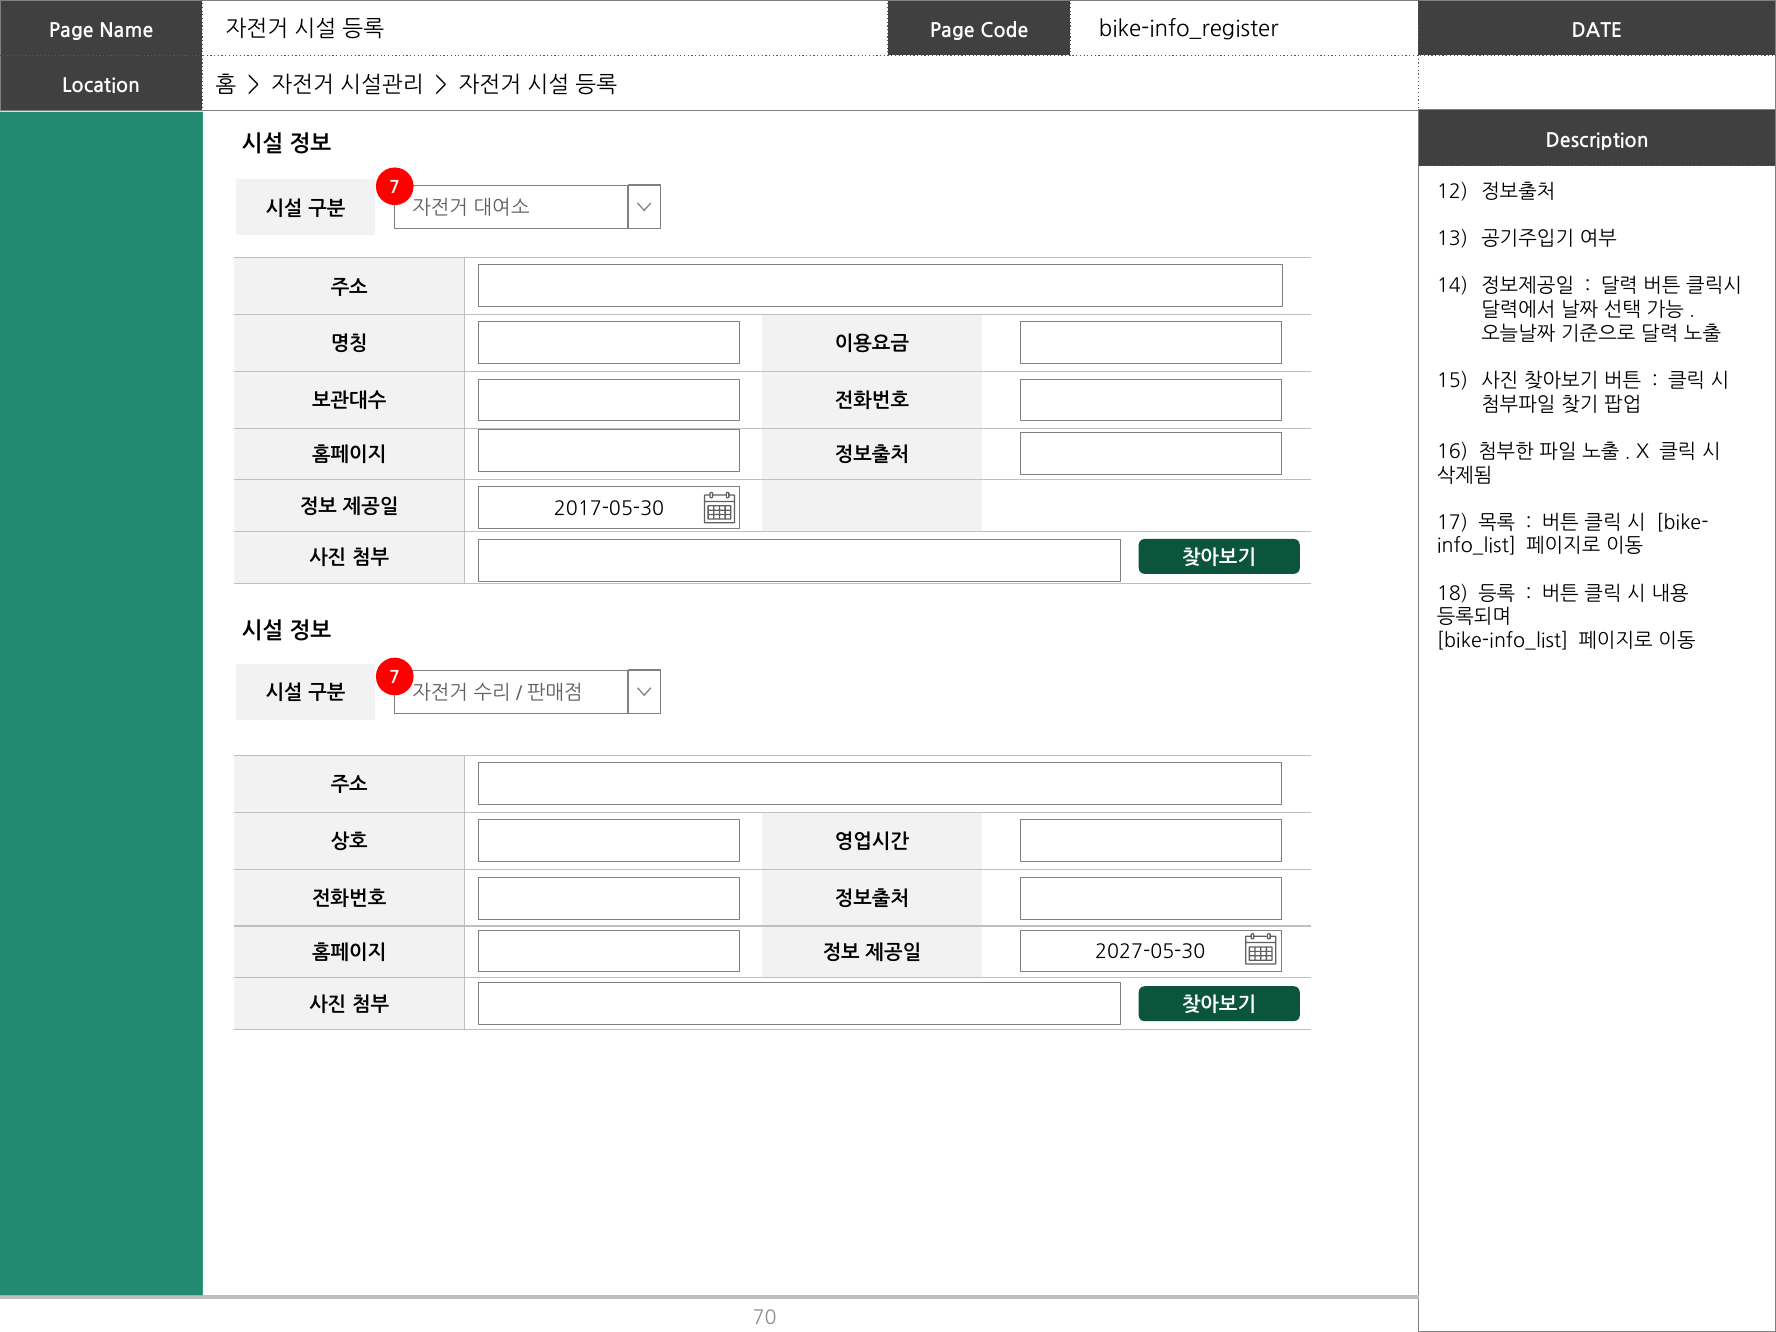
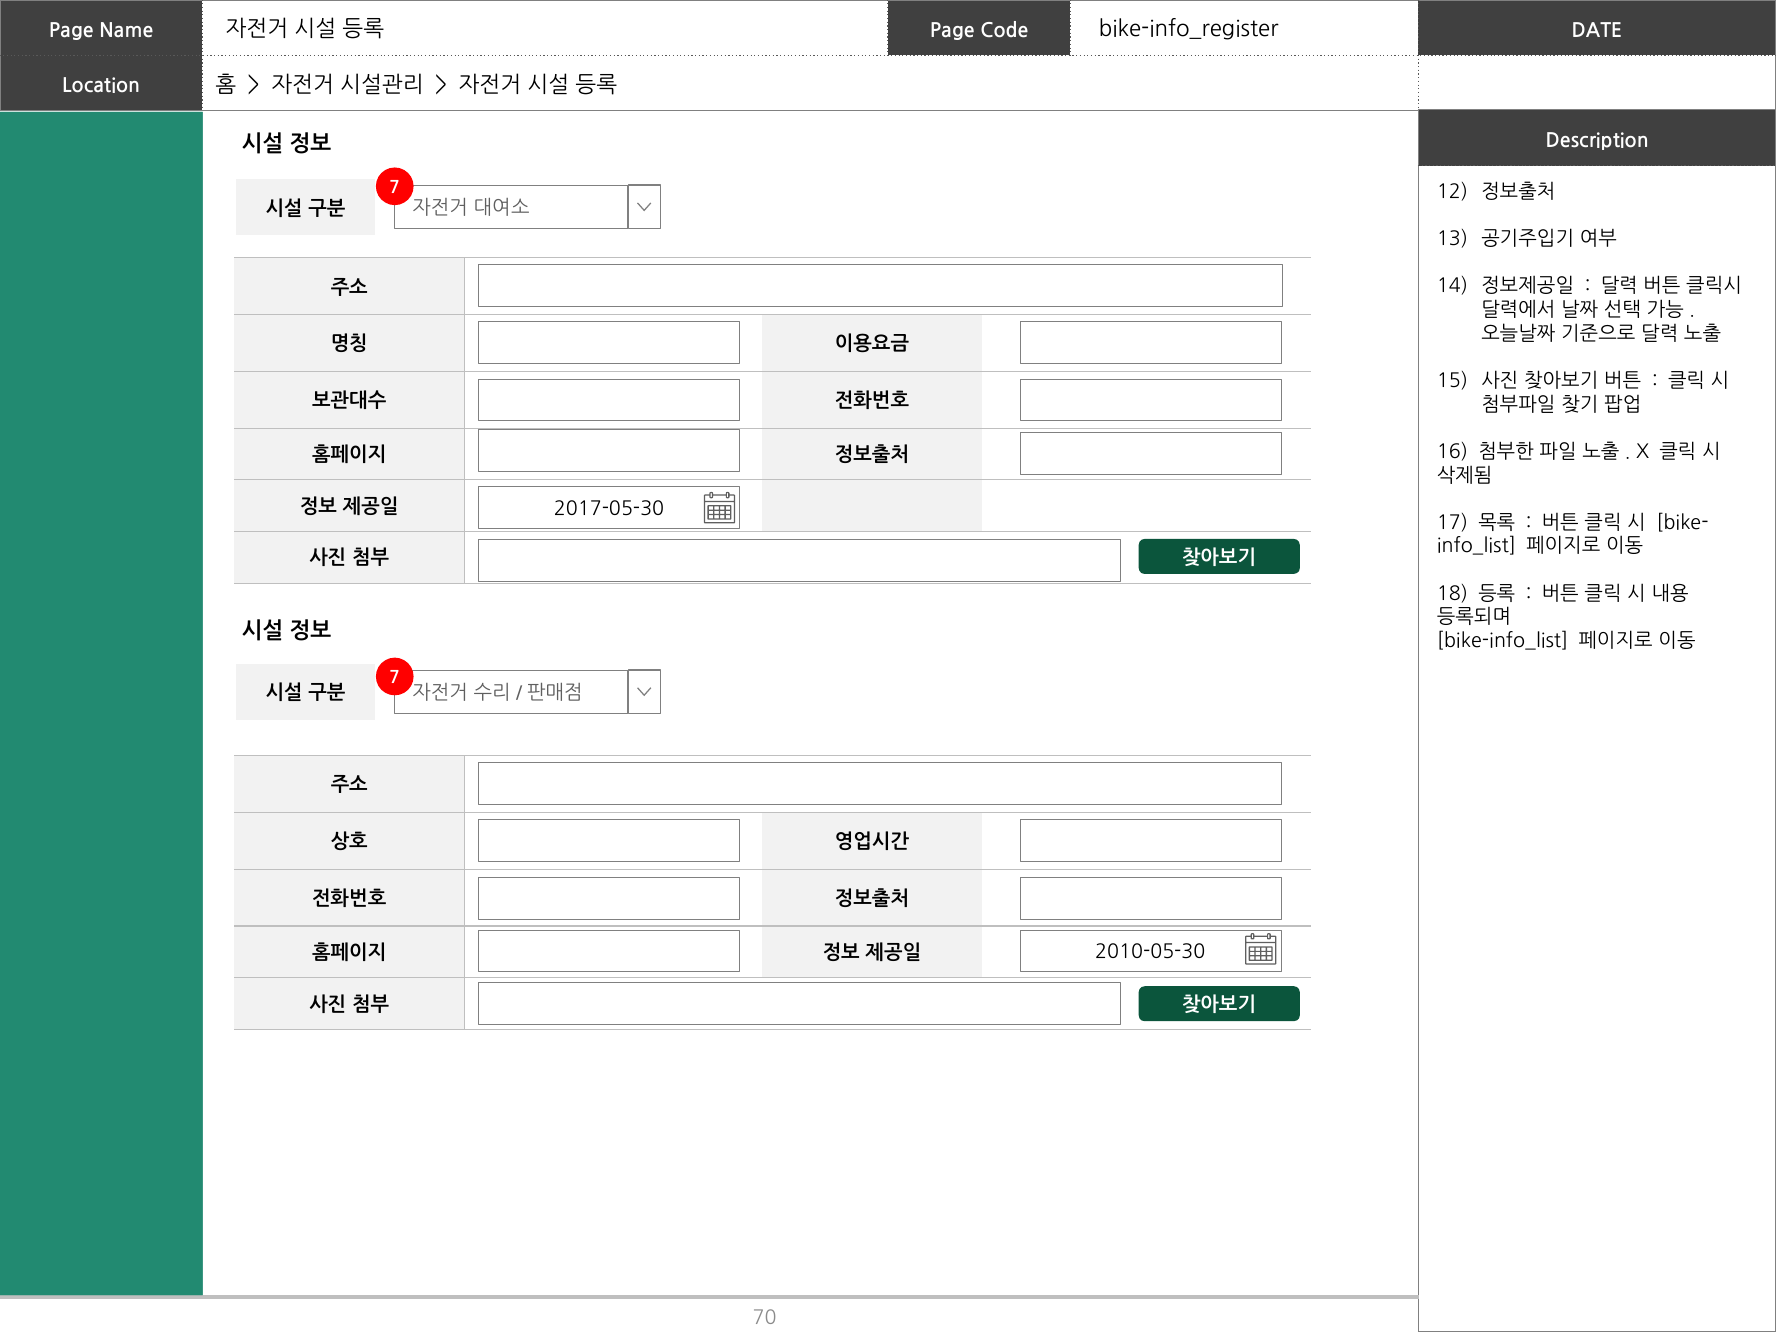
2027-05-30: 2027-05-30 -> 2010-05-30 (1150, 952)
